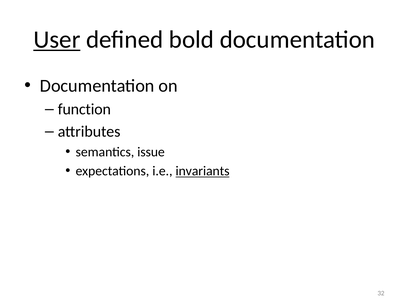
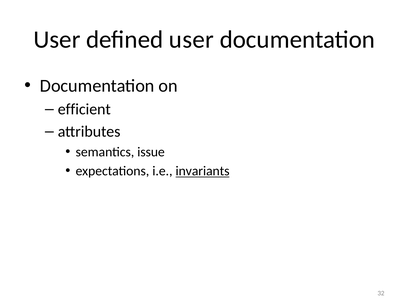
User underline: present -> none (57, 40)
defined bold: bold -> user (191, 40)
function: function -> efficient (84, 109)
